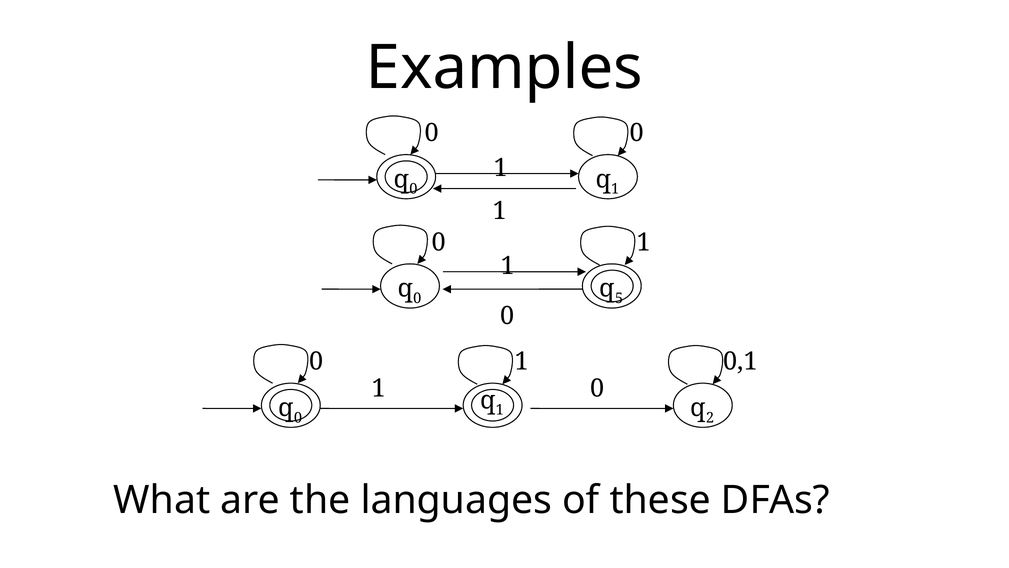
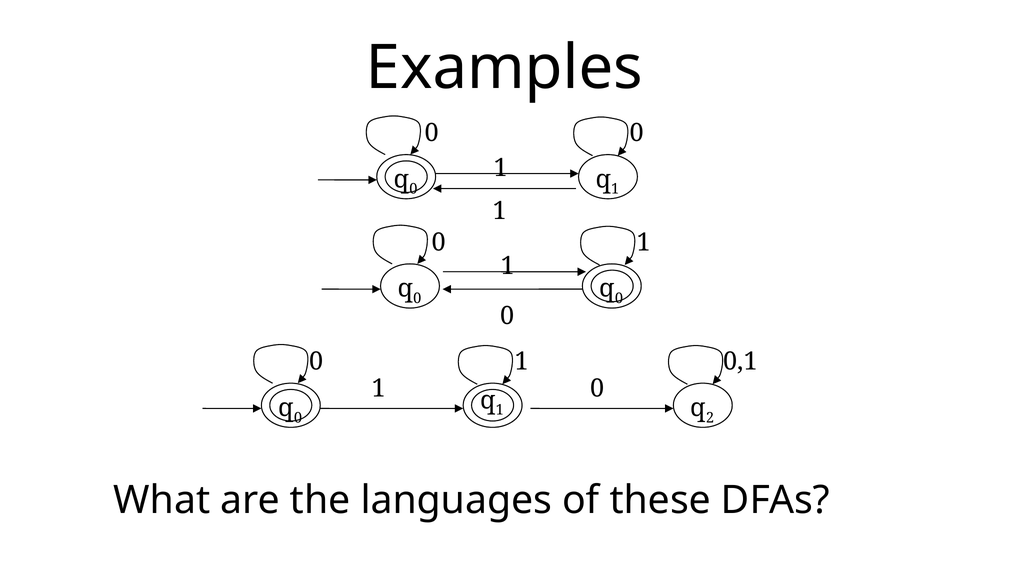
5: 5 -> 0 (619, 298)
